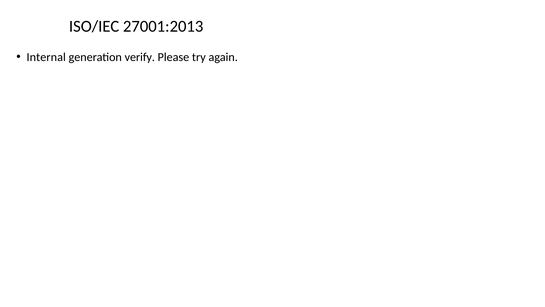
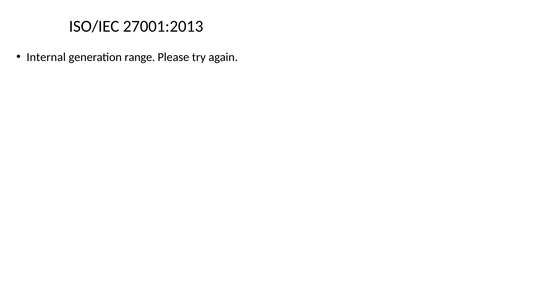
verify: verify -> range (140, 57)
